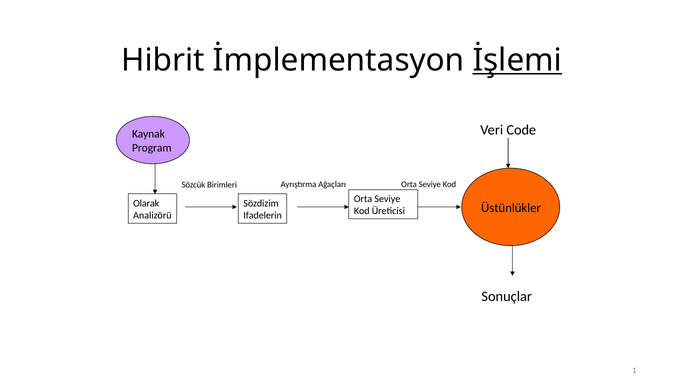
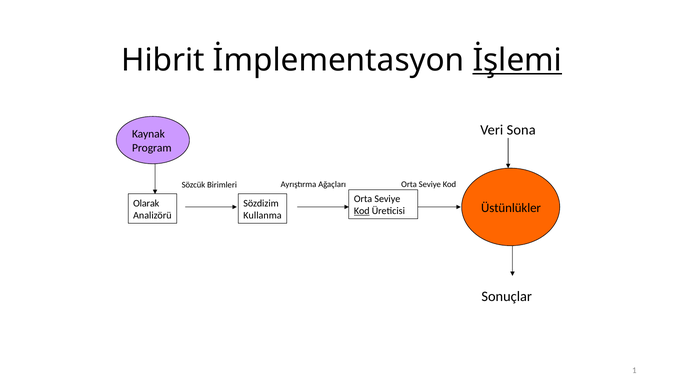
Code: Code -> Sona (521, 130)
Kod underline: none -> present (362, 211)
Ifadelerin: Ifadelerin -> Kullanma (263, 215)
